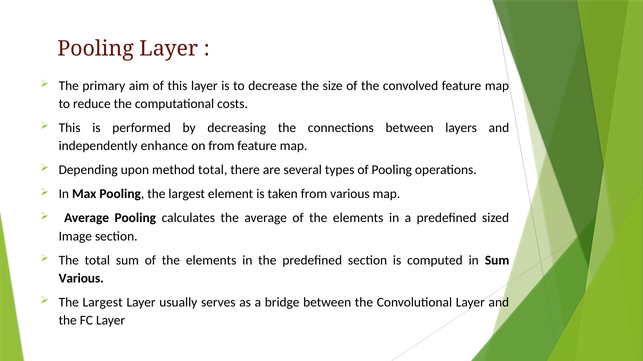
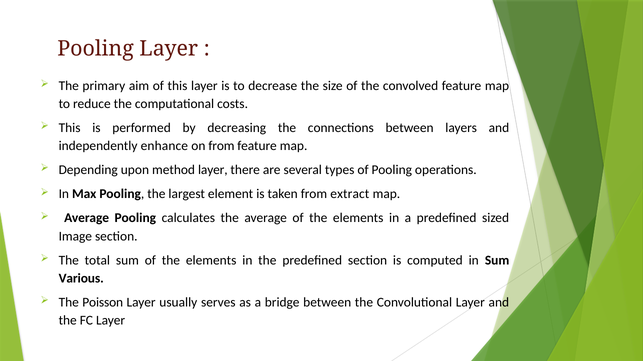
method total: total -> layer (213, 170)
from various: various -> extract (350, 194)
Largest: Largest -> Poisson (103, 303)
